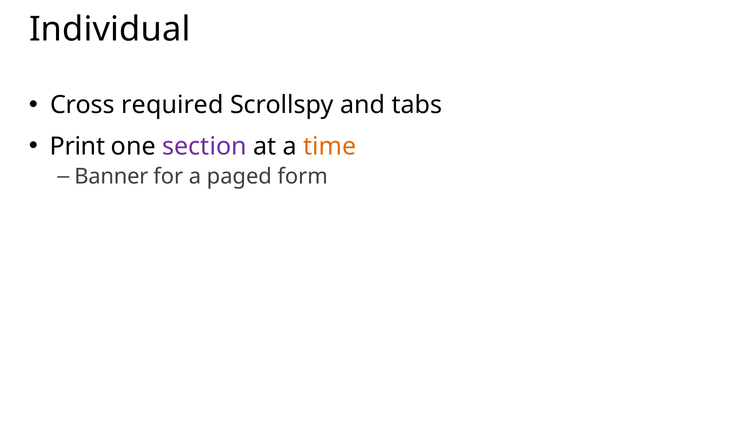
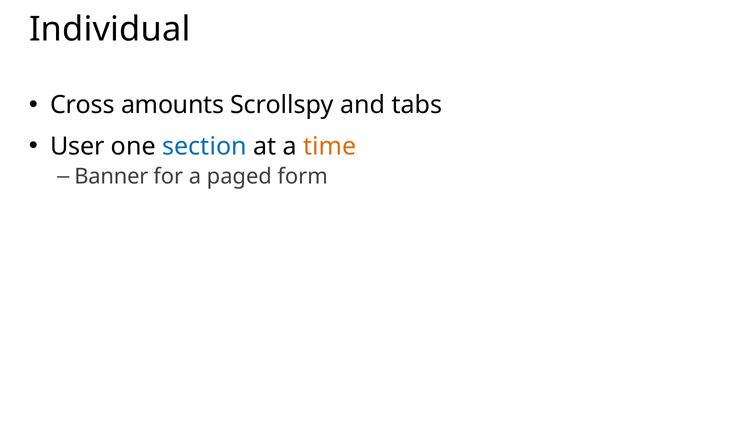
required: required -> amounts (173, 105)
Print: Print -> User (77, 146)
section colour: purple -> blue (204, 146)
